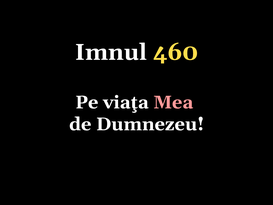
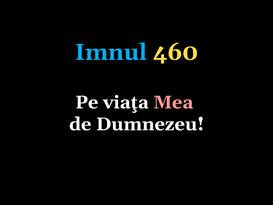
Imnul colour: white -> light blue (111, 52)
